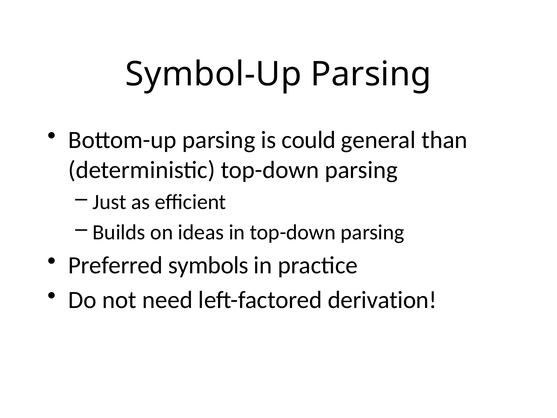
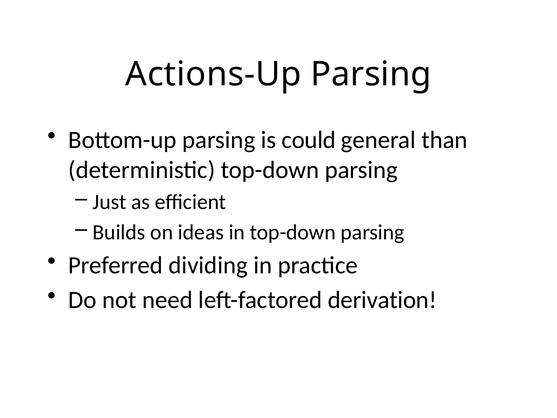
Symbol-Up: Symbol-Up -> Actions-Up (213, 74)
symbols: symbols -> dividing (208, 265)
